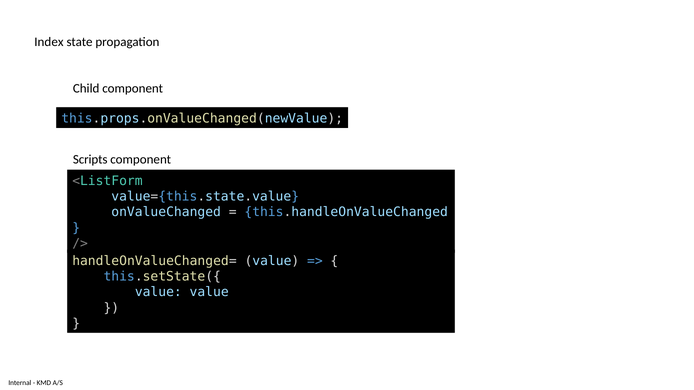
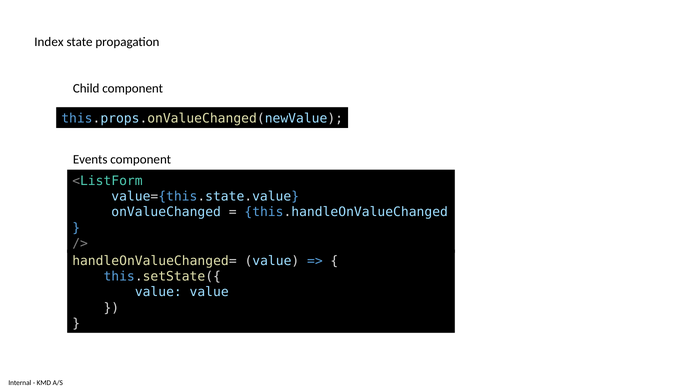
Scripts: Scripts -> Events (90, 160)
